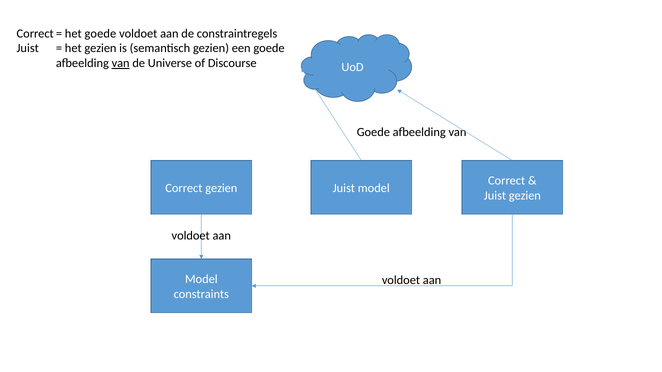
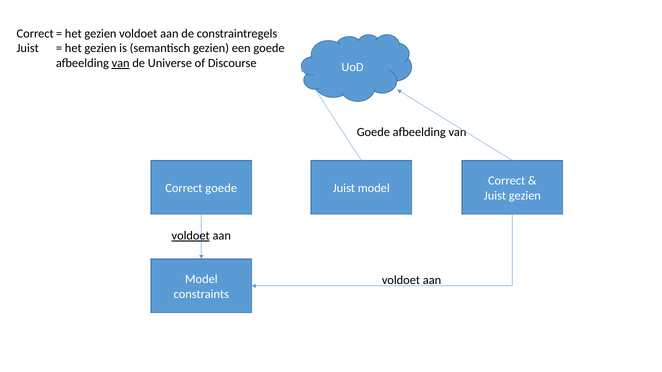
goede: goede -> gezien (100, 33)
Correct gezien: gezien -> goede (221, 188)
voldoet underline: none -> present (191, 236)
